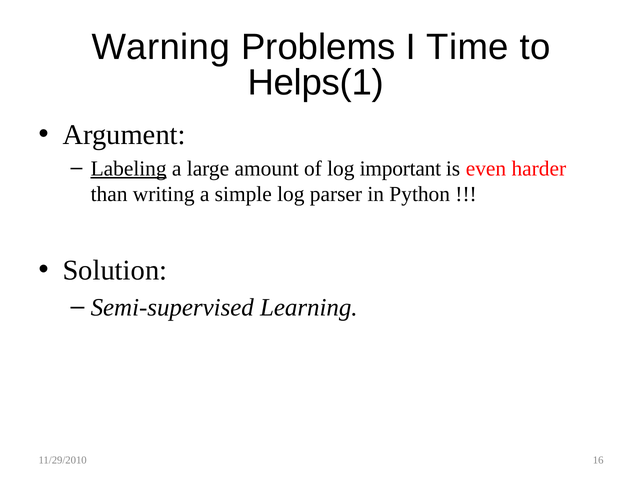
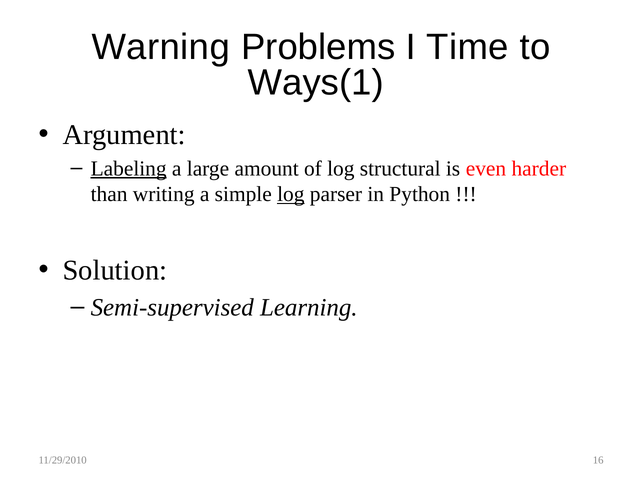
Helps(1: Helps(1 -> Ways(1 (316, 82)
important: important -> structural (400, 168)
log underline: none -> present (291, 194)
